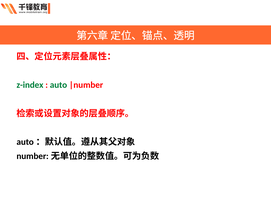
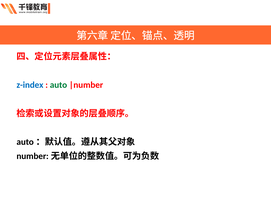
z-index colour: green -> blue (30, 85)
